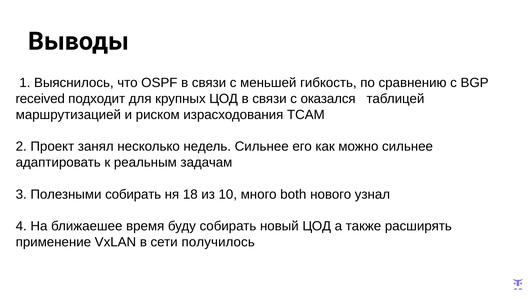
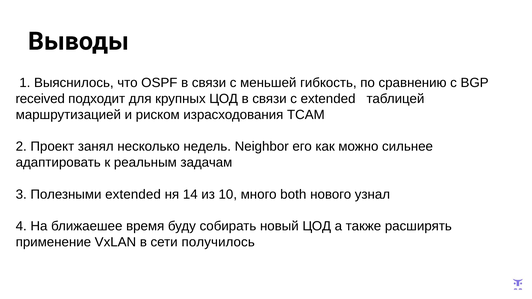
с оказался: оказался -> extended (328, 99)
недель Сильнее: Сильнее -> Neighbor (262, 147)
Полезными собирать: собирать -> extended (133, 195)
18: 18 -> 14 (190, 195)
